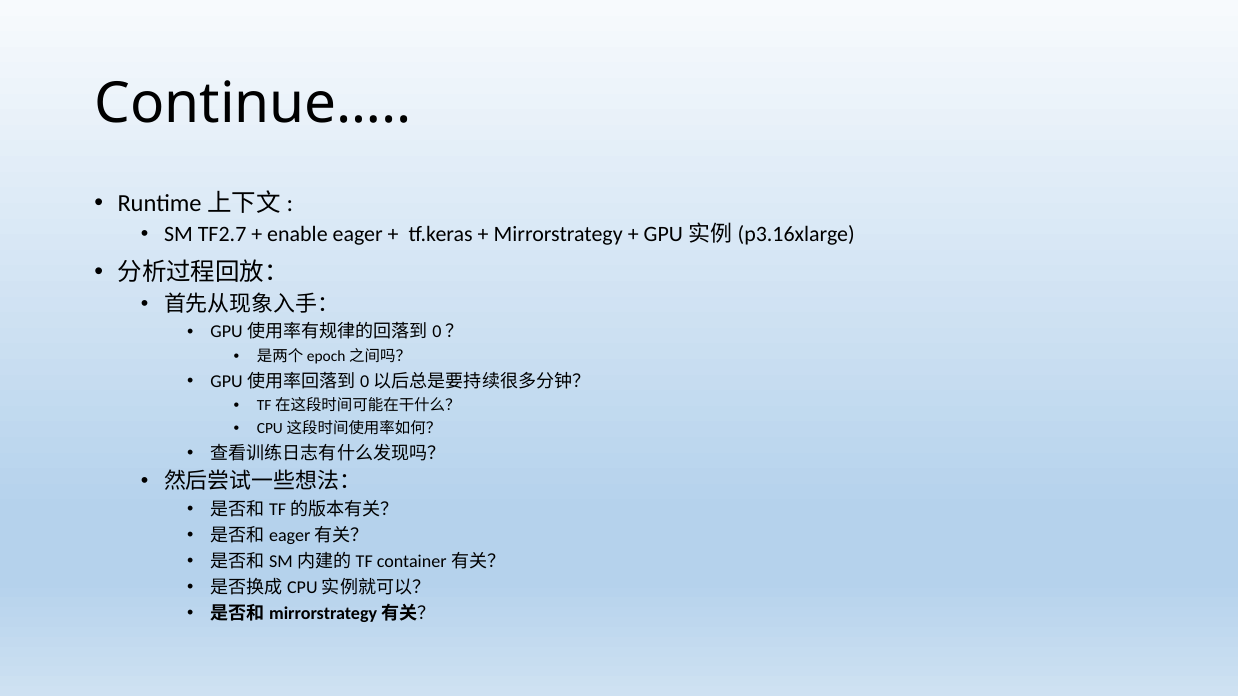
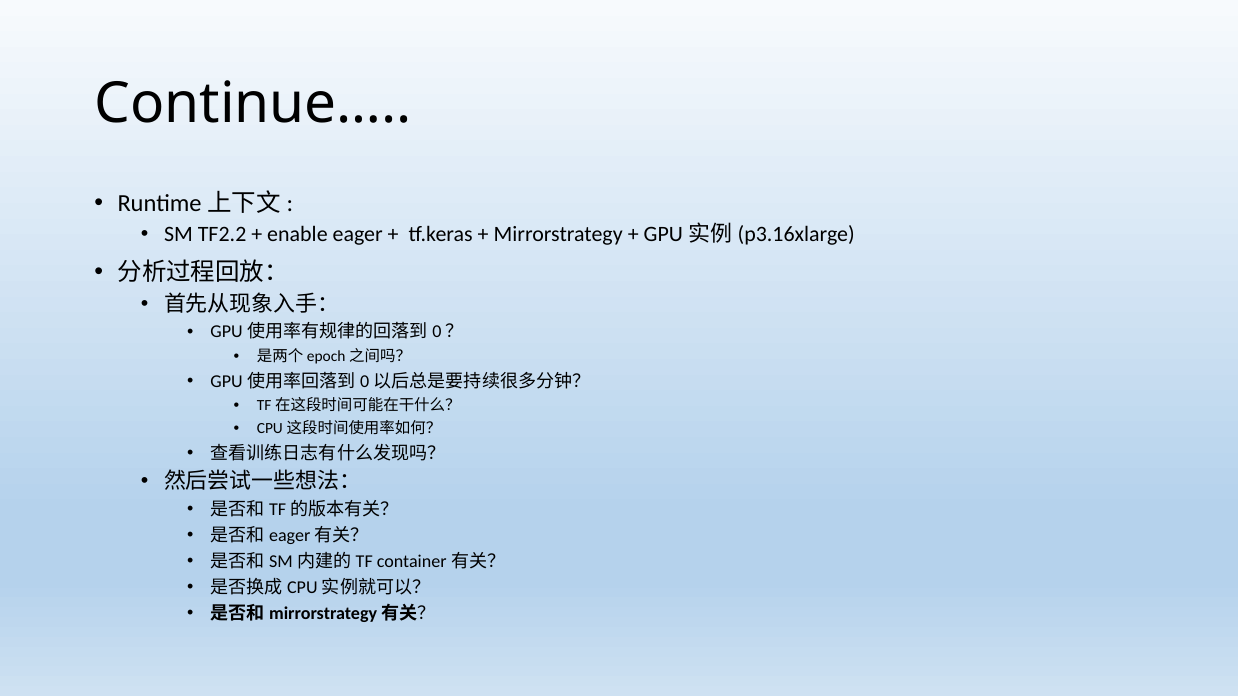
TF2.7: TF2.7 -> TF2.2 (222, 235)
